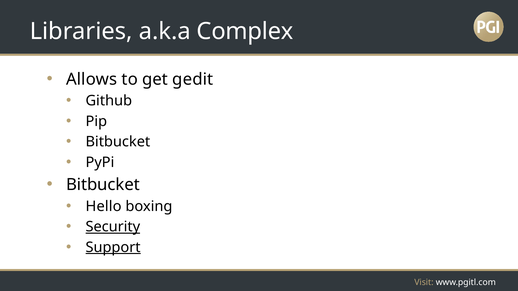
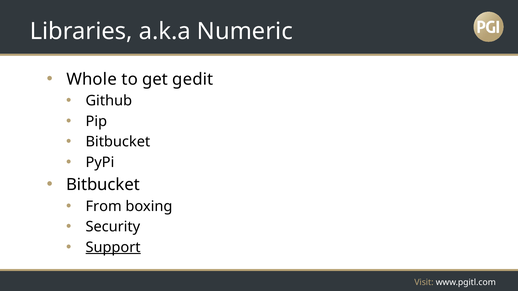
Complex: Complex -> Numeric (245, 31)
Allows: Allows -> Whole (92, 79)
Hello: Hello -> From (104, 207)
Security underline: present -> none (113, 227)
